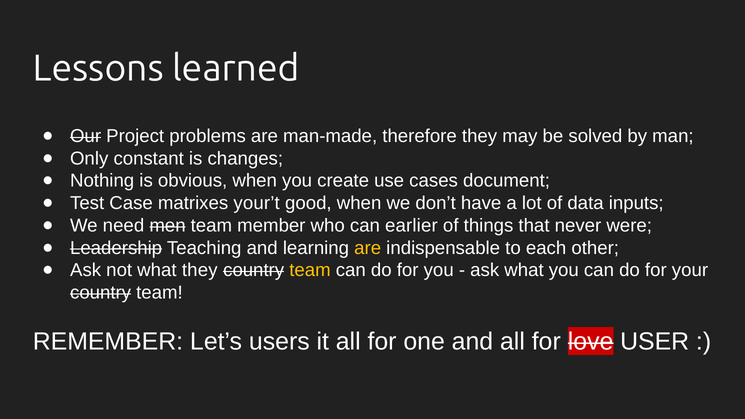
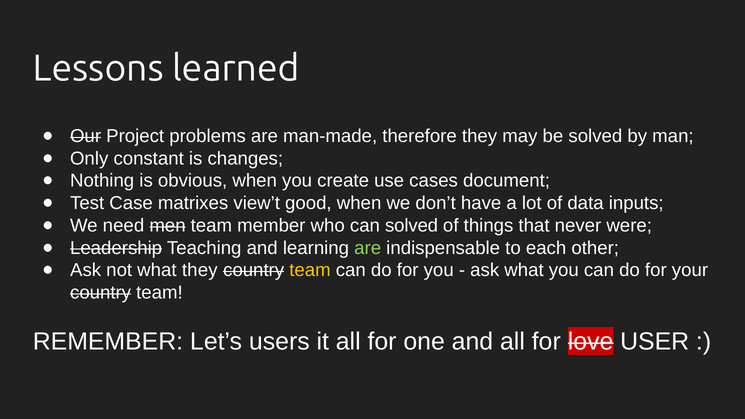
your’t: your’t -> view’t (257, 203)
can earlier: earlier -> solved (412, 226)
are colour: yellow -> light green (368, 248)
